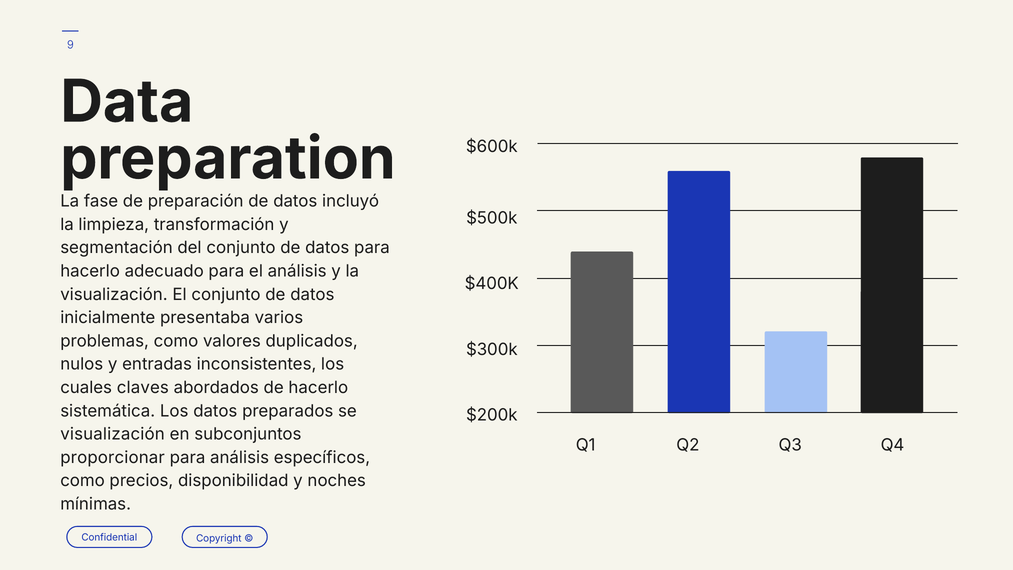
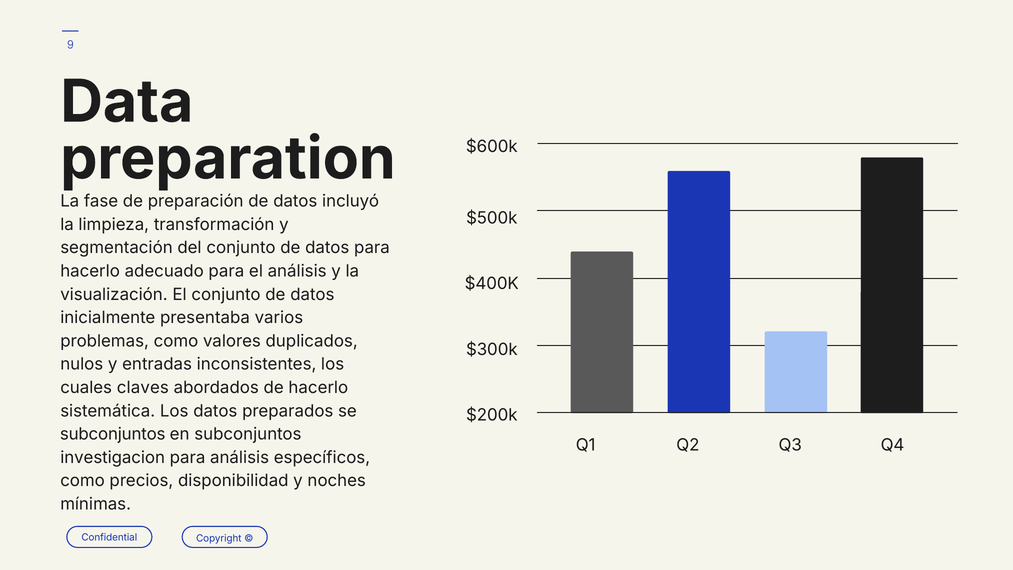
visualización: visualización -> subconjuntos (113, 434)
proporcionar: proporcionar -> investigacion (113, 457)
